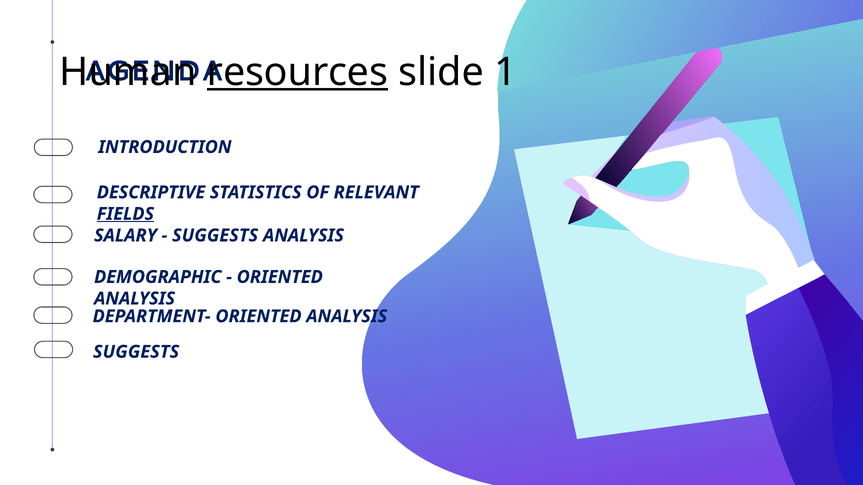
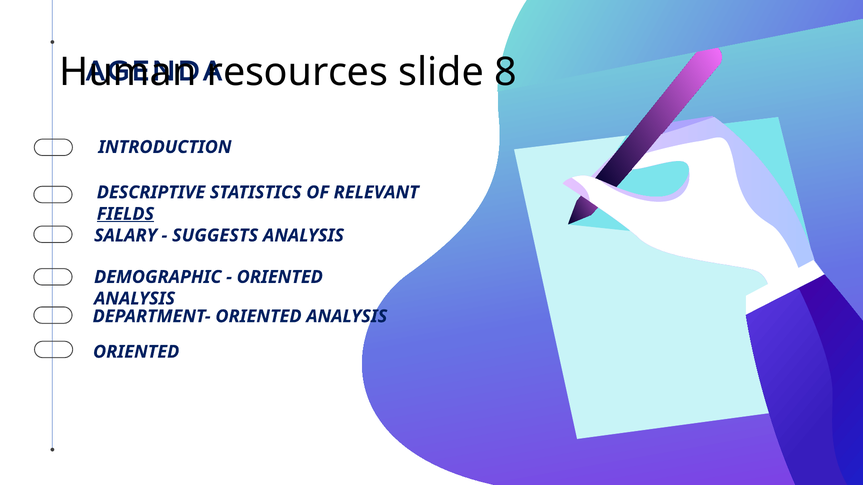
resources underline: present -> none (297, 72)
1: 1 -> 8 (506, 72)
SUGGESTS: SUGGESTS -> ORIENTED (136, 352)
